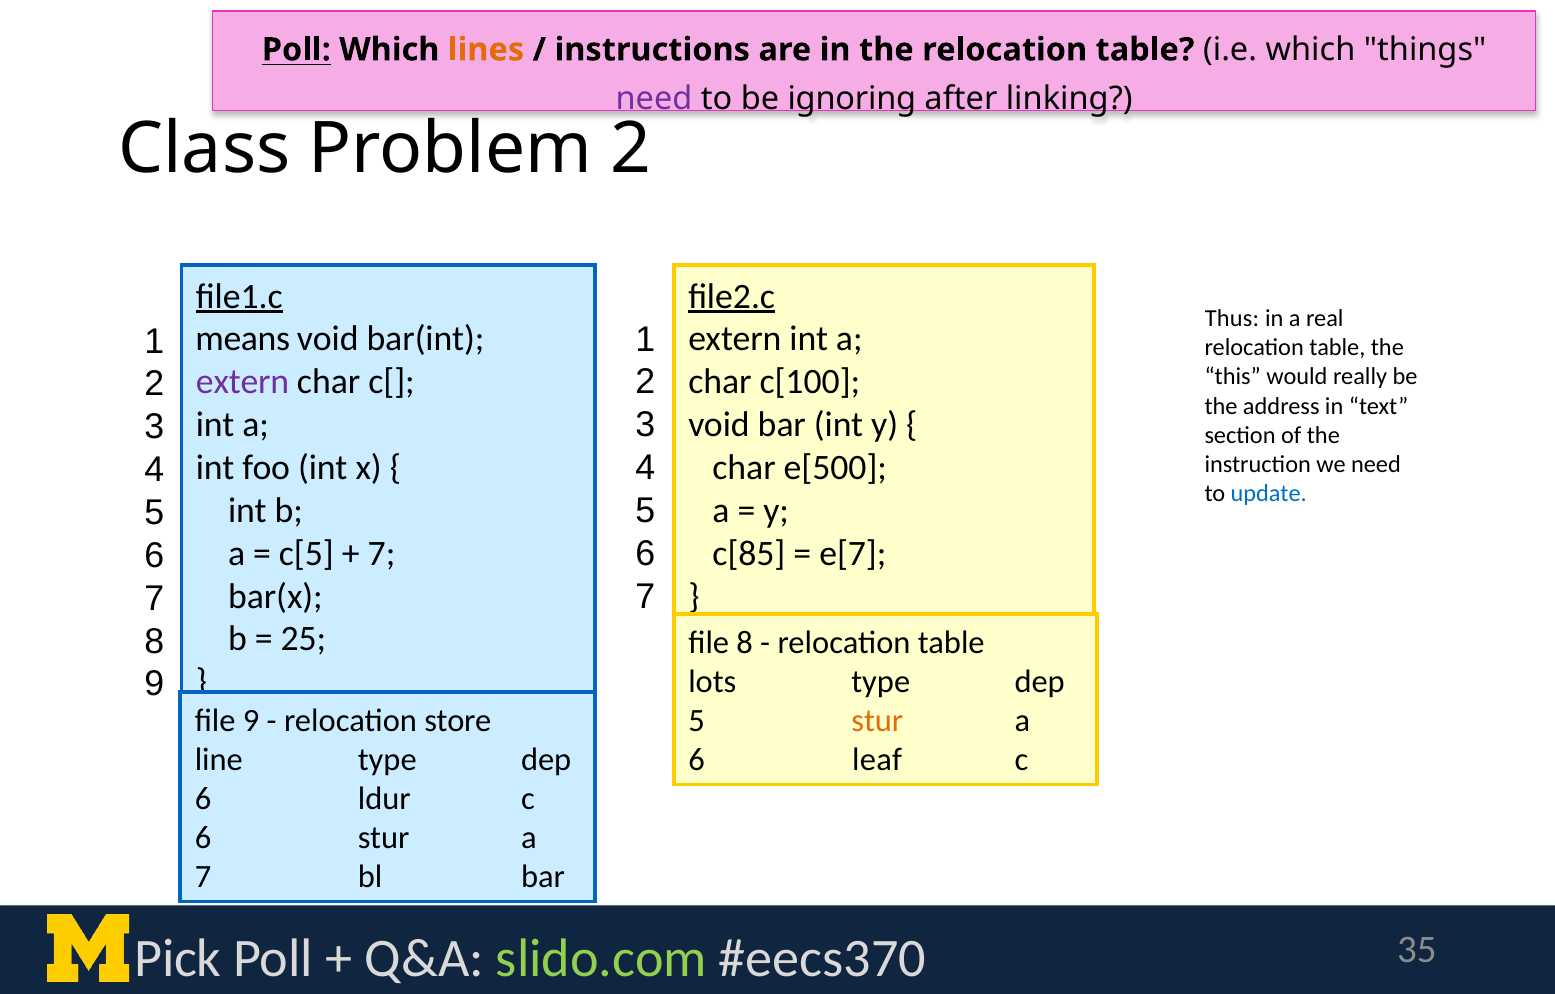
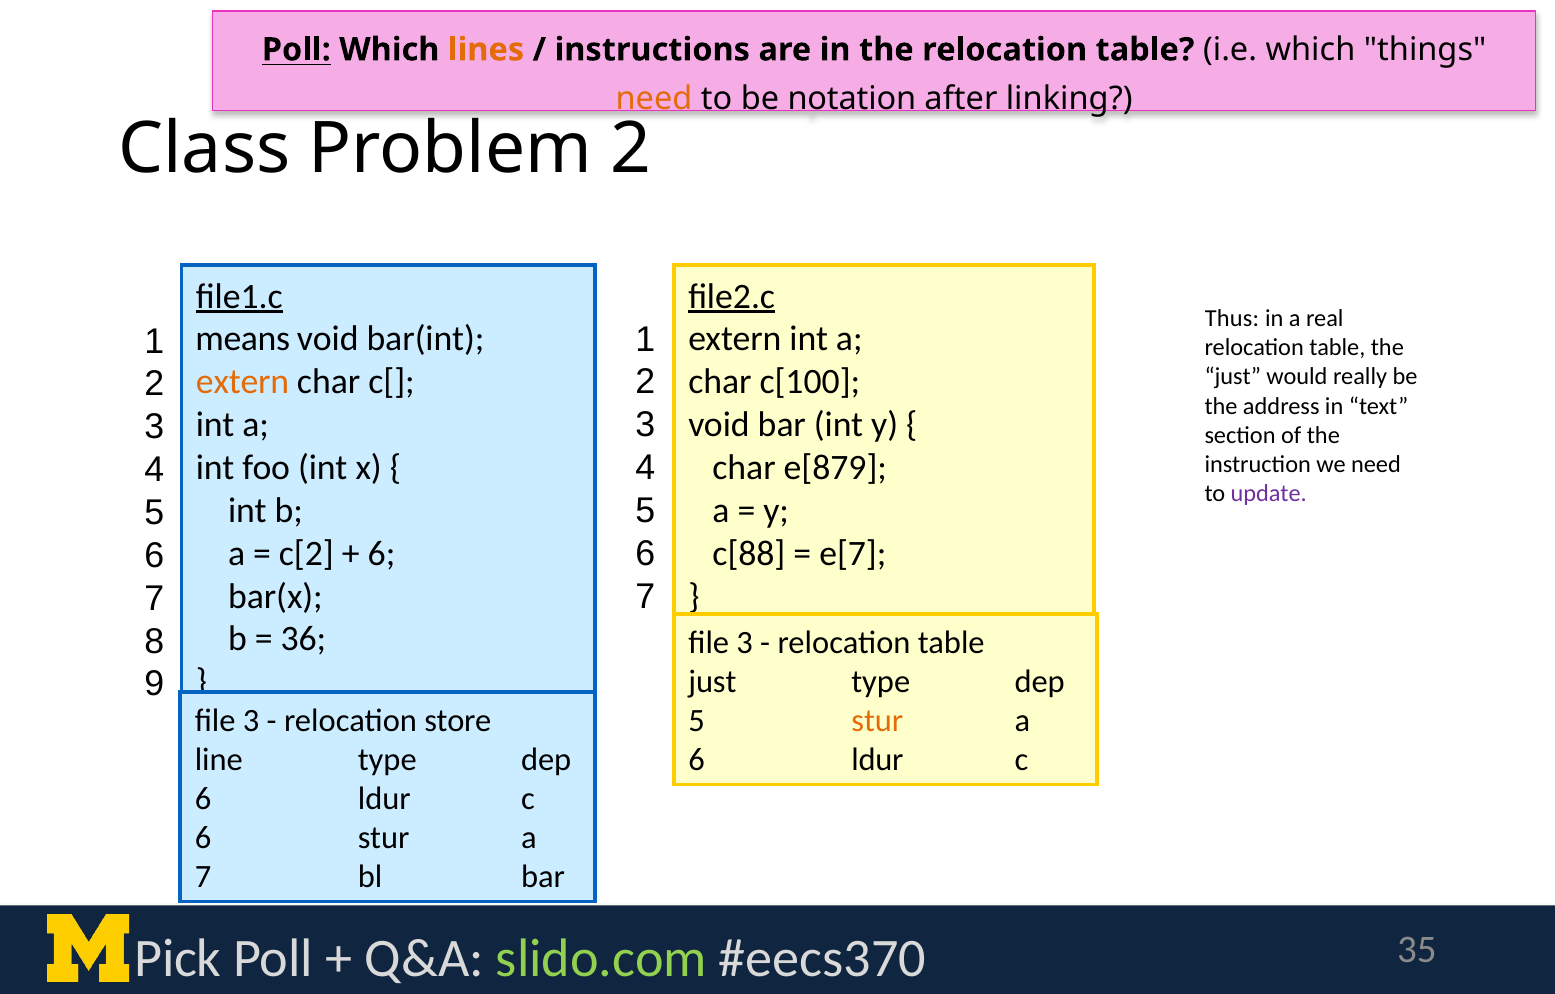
need colour: purple -> orange (654, 98)
ignoring: ignoring -> notation (852, 98)
this: this -> just (1233, 377)
extern colour: purple -> orange (243, 382)
e[500: e[500 -> e[879 (835, 468)
update colour: blue -> purple (1269, 494)
c[5: c[5 -> c[2 (306, 553)
7: 7 -> 6 (381, 553)
c[85: c[85 -> c[88 (749, 553)
25: 25 -> 36 (303, 639)
8: 8 -> 3 (745, 643)
lots: lots -> just (712, 682)
9: 9 -> 3 (251, 721)
leaf: leaf -> ldur (877, 760)
